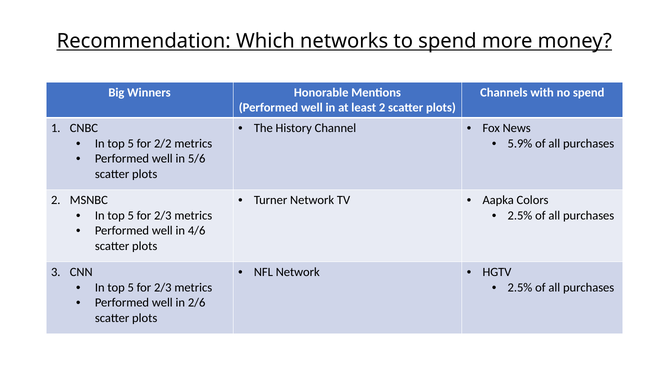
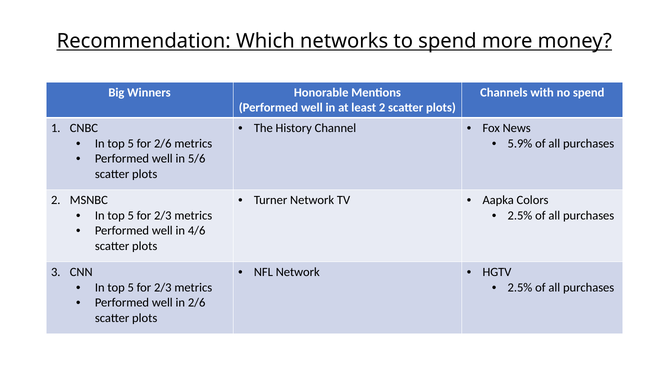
for 2/2: 2/2 -> 2/6 (163, 144)
